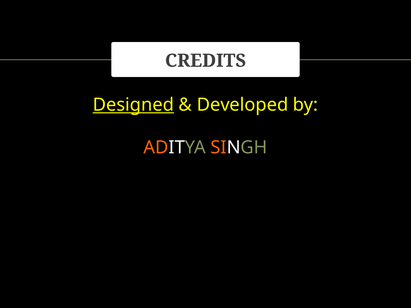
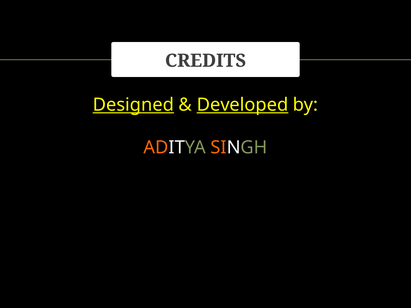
Developed underline: none -> present (243, 105)
